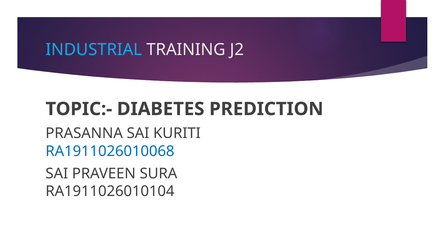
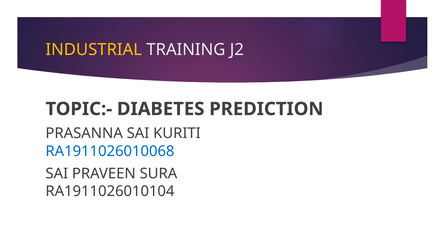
INDUSTRIAL colour: light blue -> yellow (94, 50)
